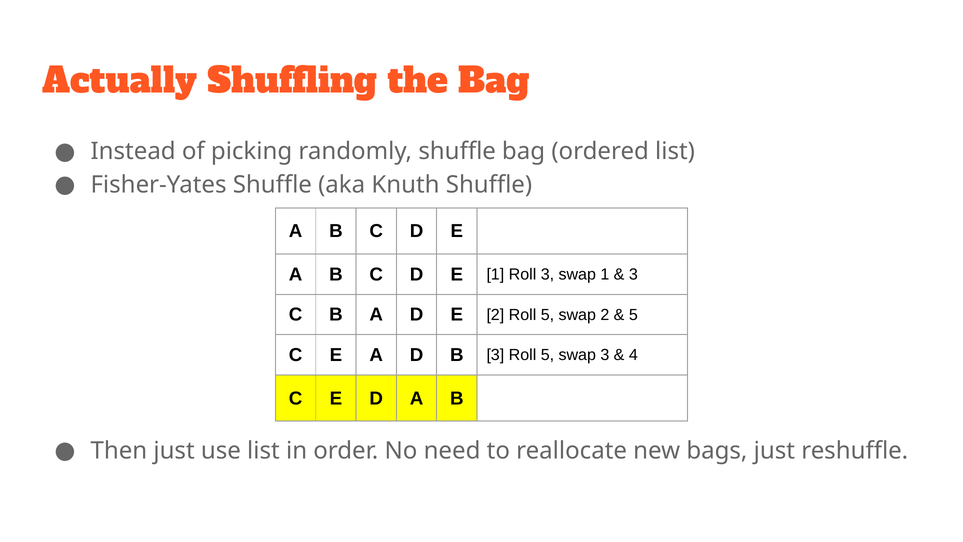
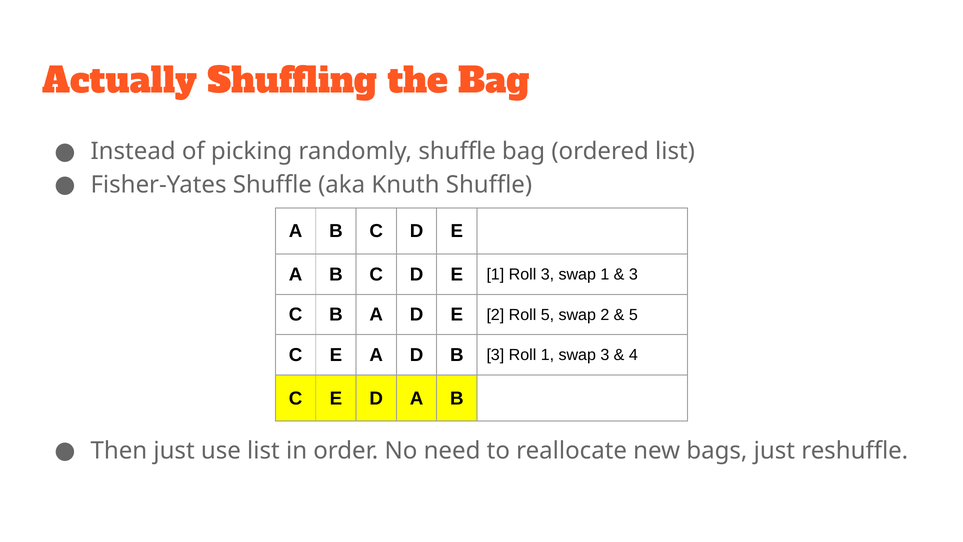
3 Roll 5: 5 -> 1 (547, 355)
